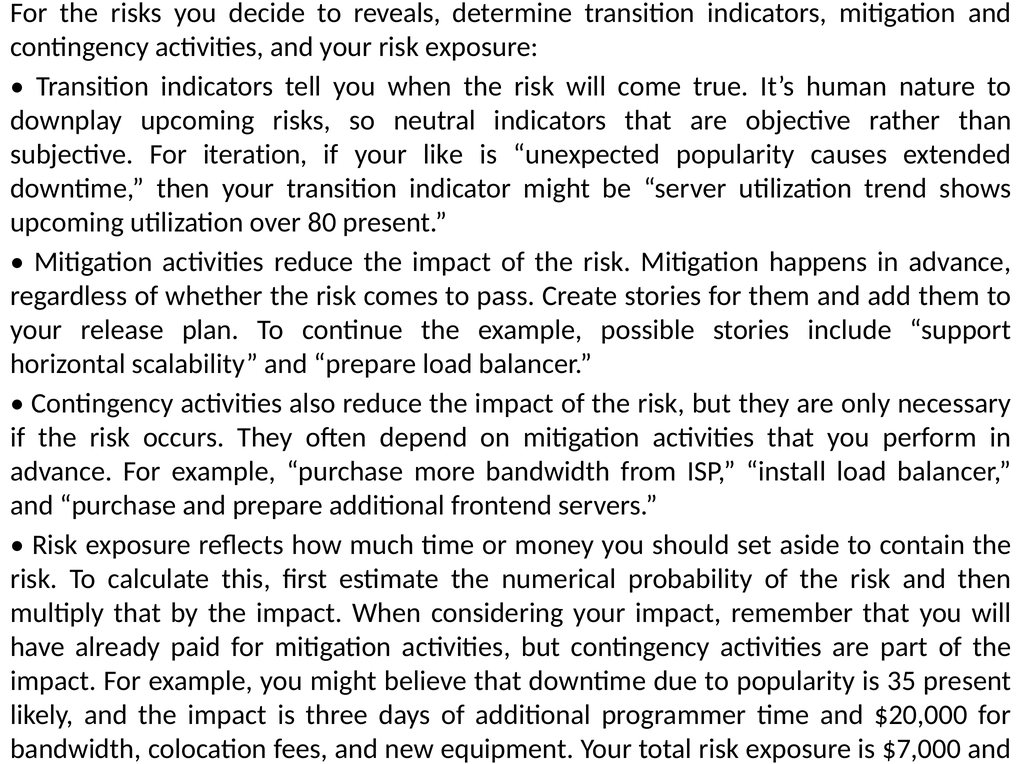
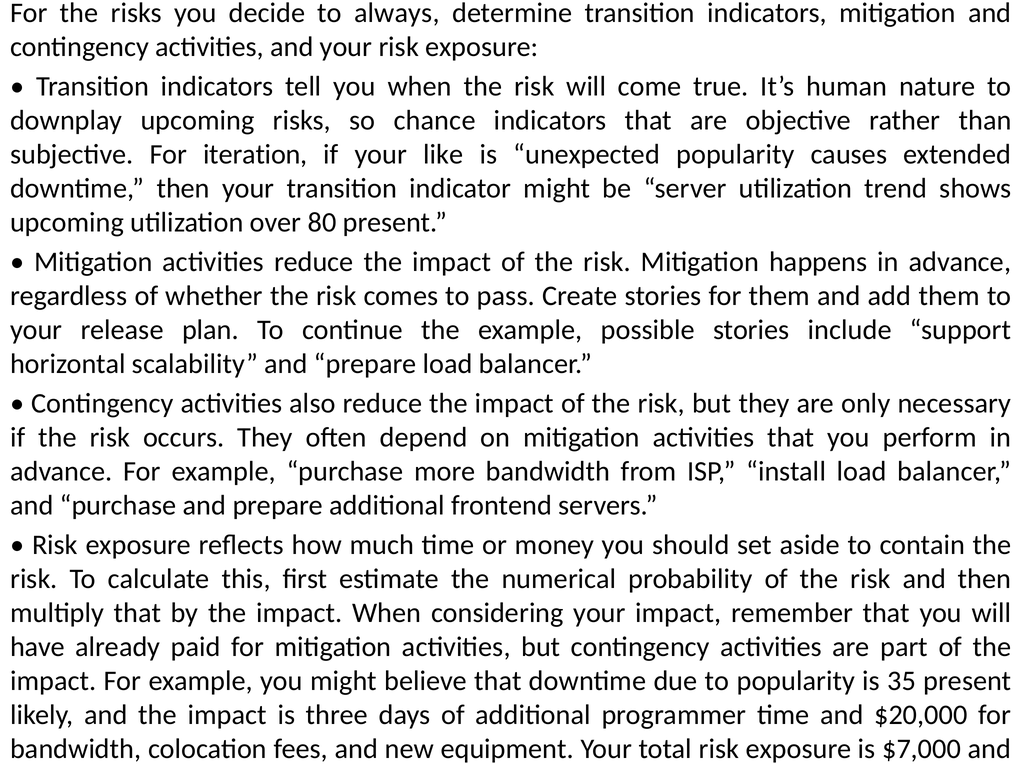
reveals: reveals -> always (397, 13)
neutral: neutral -> chance (435, 120)
